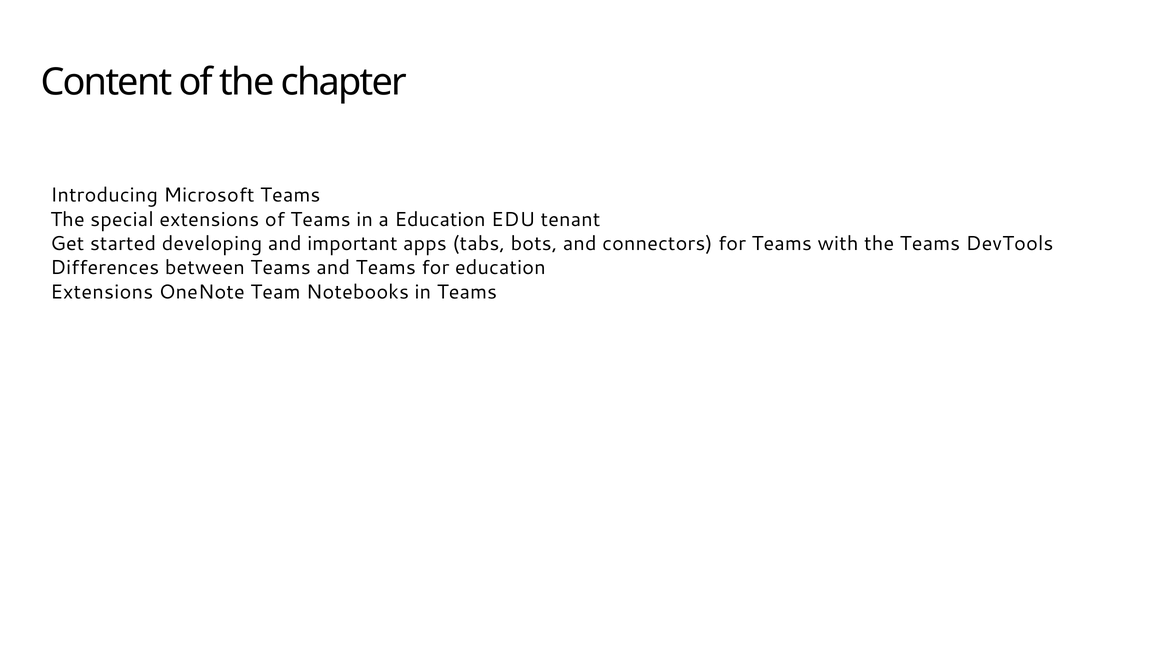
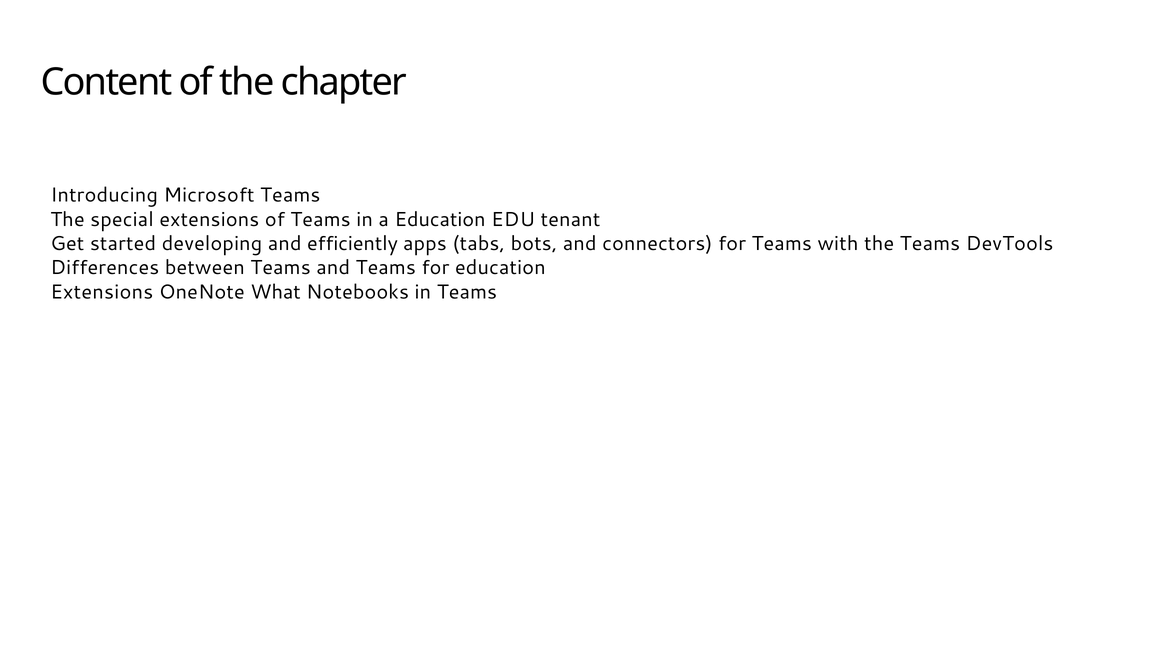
important: important -> efficiently (352, 244)
Team: Team -> What (276, 292)
